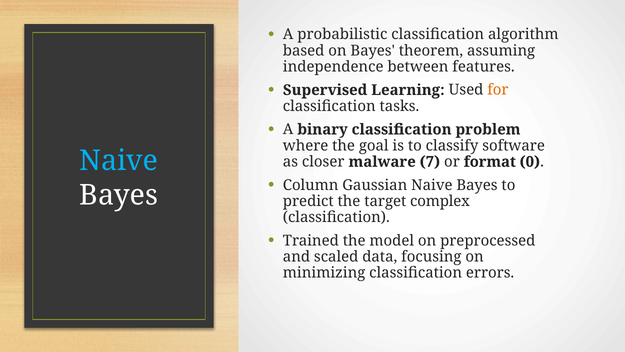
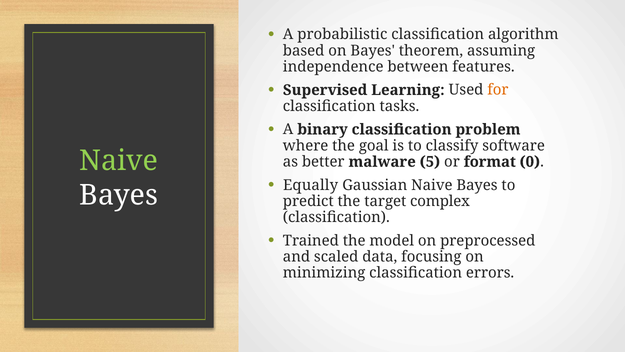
Naive colour: light blue -> light green (119, 161)
closer: closer -> better (323, 162)
7: 7 -> 5 (430, 162)
Column: Column -> Equally (311, 185)
